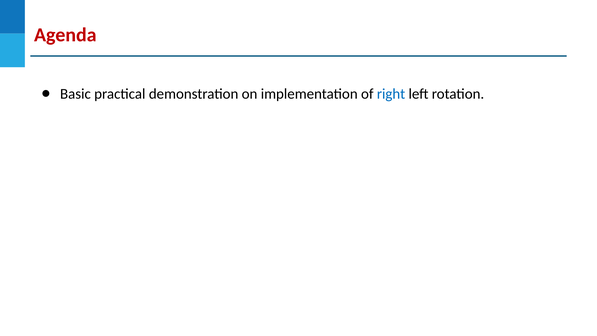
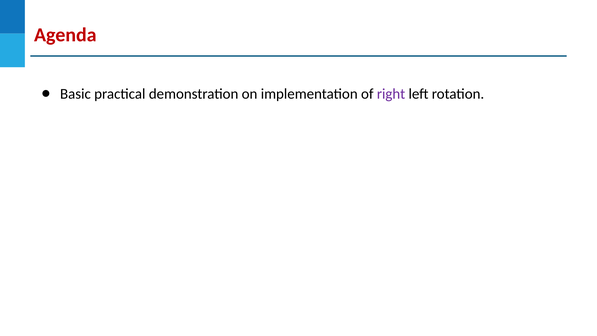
right colour: blue -> purple (391, 94)
